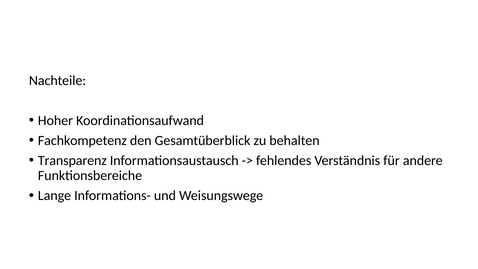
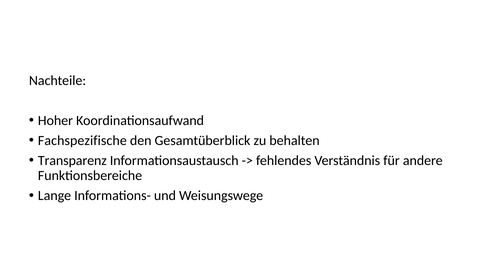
Fachkompetenz: Fachkompetenz -> Fachspezifische (82, 140)
